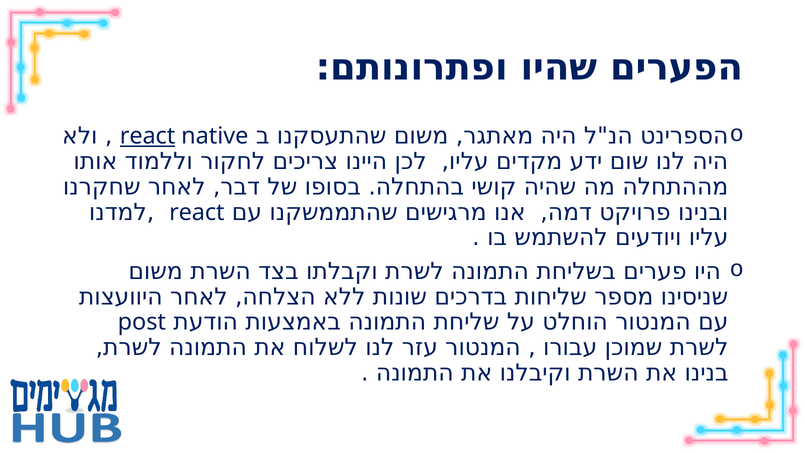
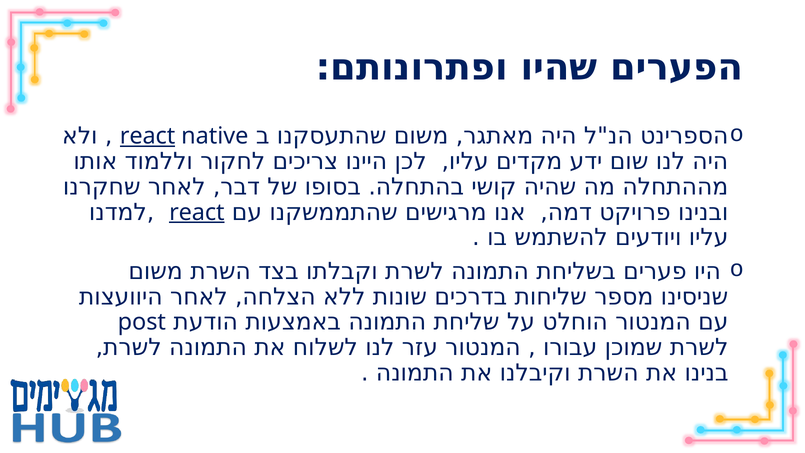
react underline: none -> present (197, 212)
